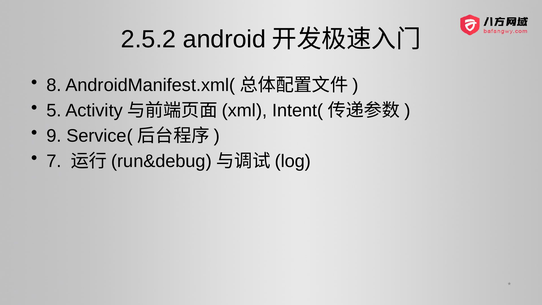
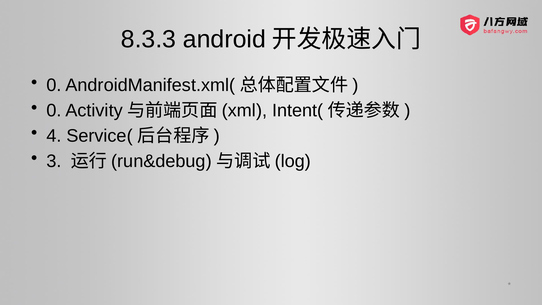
2.5.2: 2.5.2 -> 8.3.3 (148, 39)
8: 8 -> 0 (54, 85)
5: 5 -> 0 (54, 111)
9: 9 -> 4 (54, 136)
7: 7 -> 3 (54, 161)
